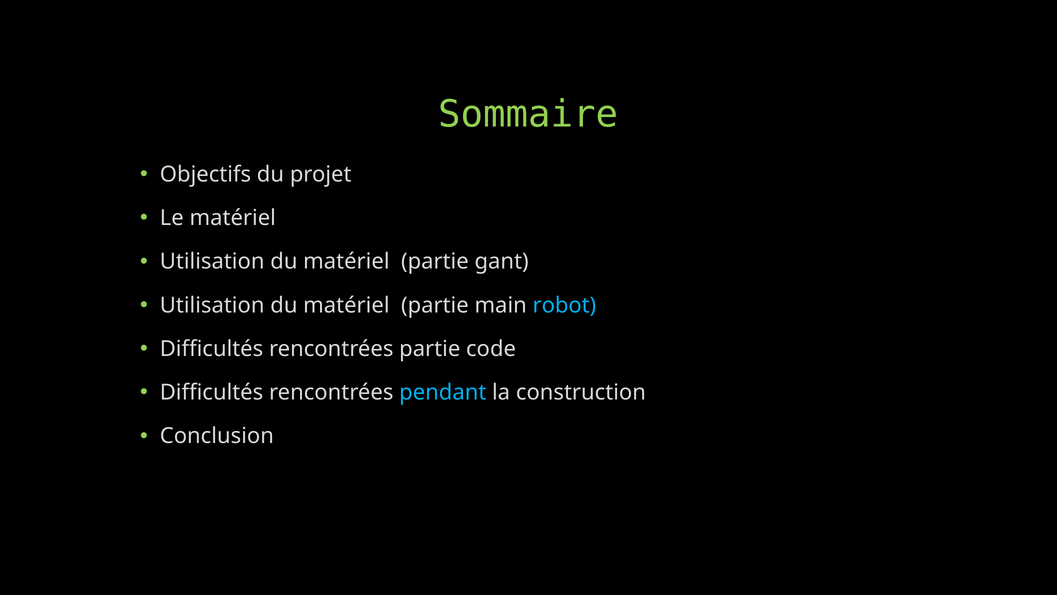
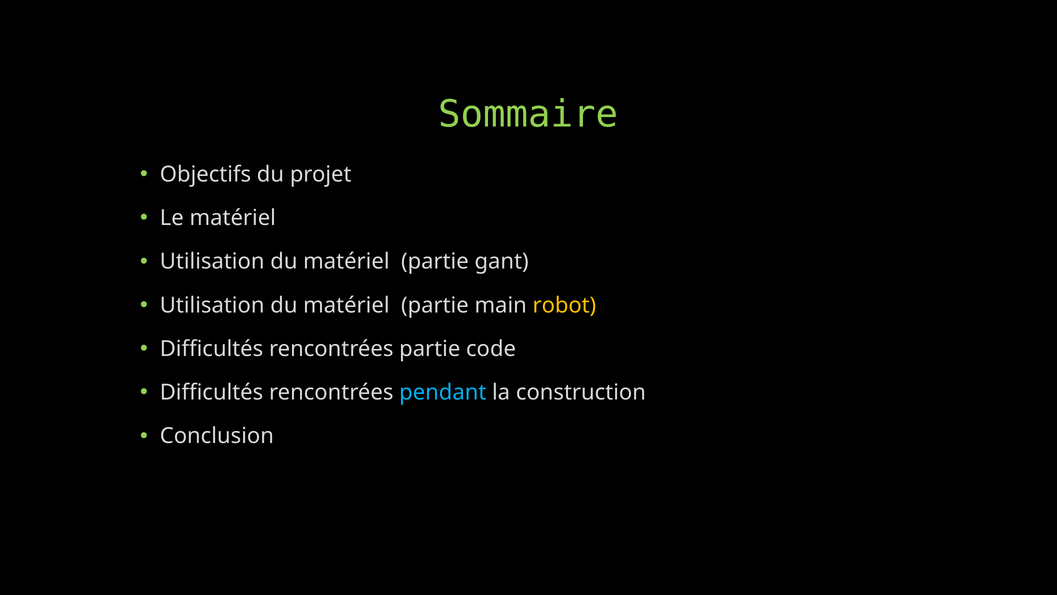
robot colour: light blue -> yellow (564, 305)
